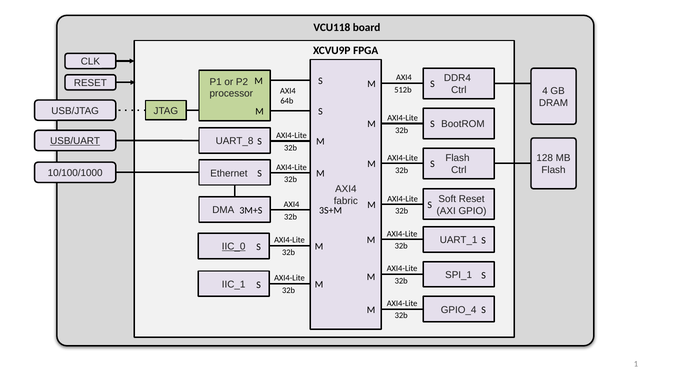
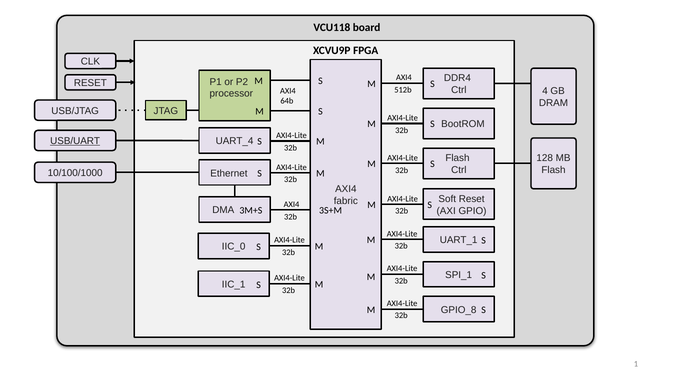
UART_8: UART_8 -> UART_4 (235, 141)
IIC_0 underline: present -> none (234, 246)
GPIO_4: GPIO_4 -> GPIO_8 (459, 310)
